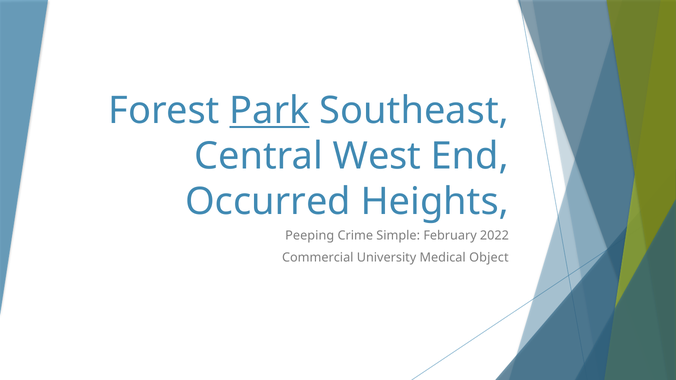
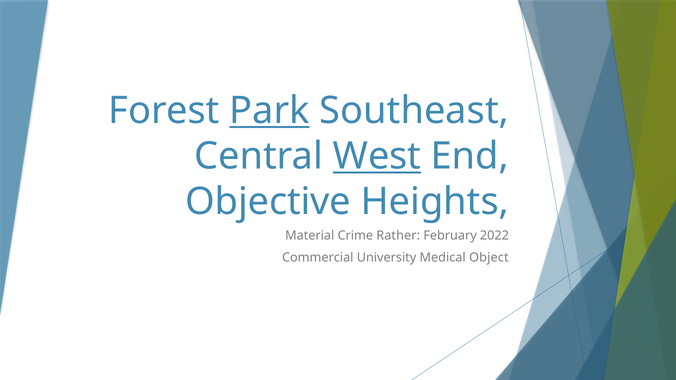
West underline: none -> present (377, 156)
Occurred: Occurred -> Objective (268, 202)
Peeping: Peeping -> Material (310, 236)
Simple: Simple -> Rather (398, 236)
